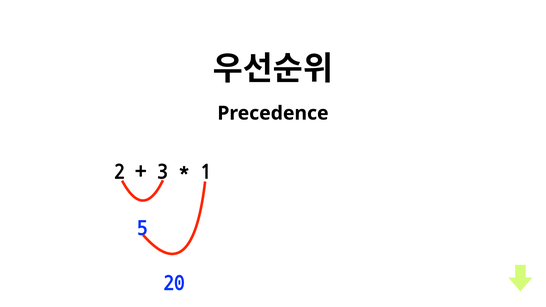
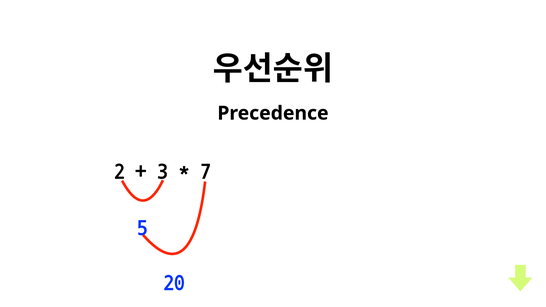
1: 1 -> 7 (206, 171)
